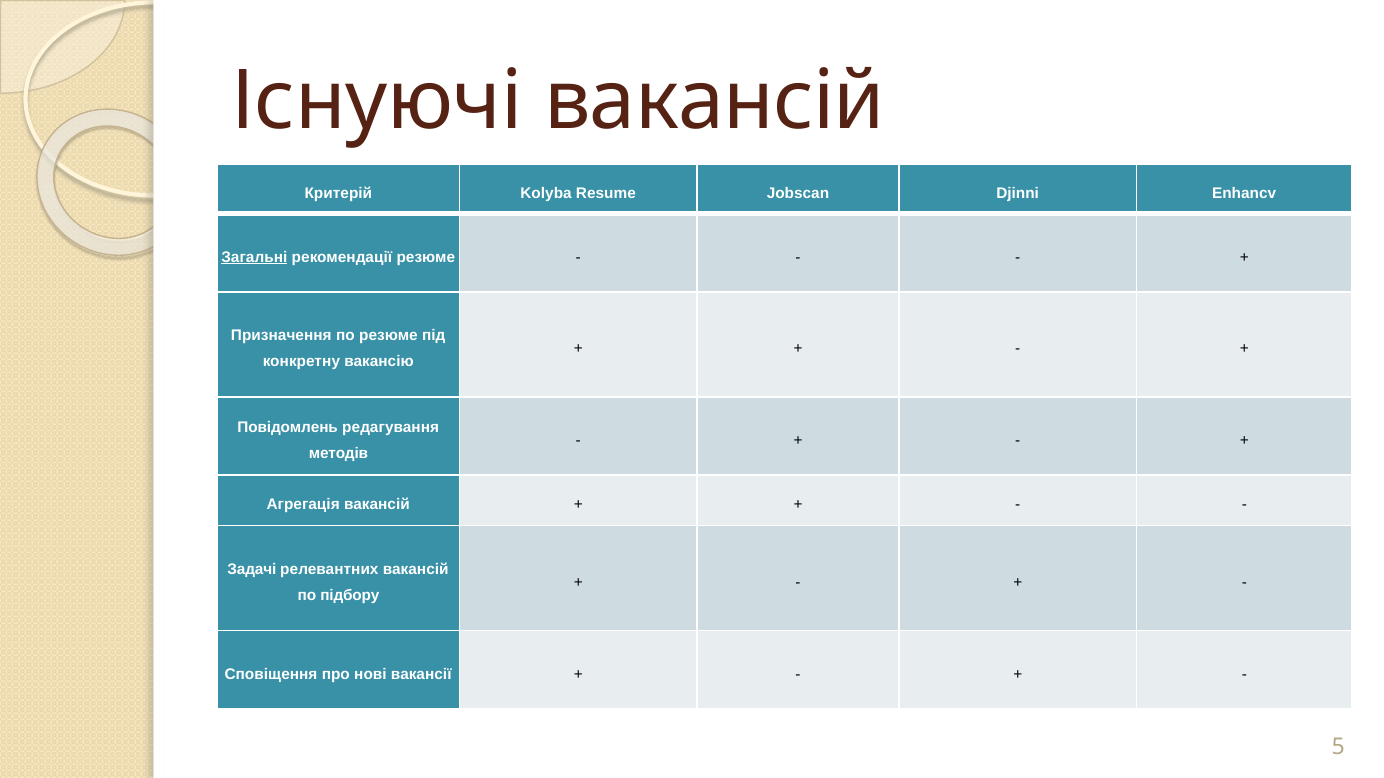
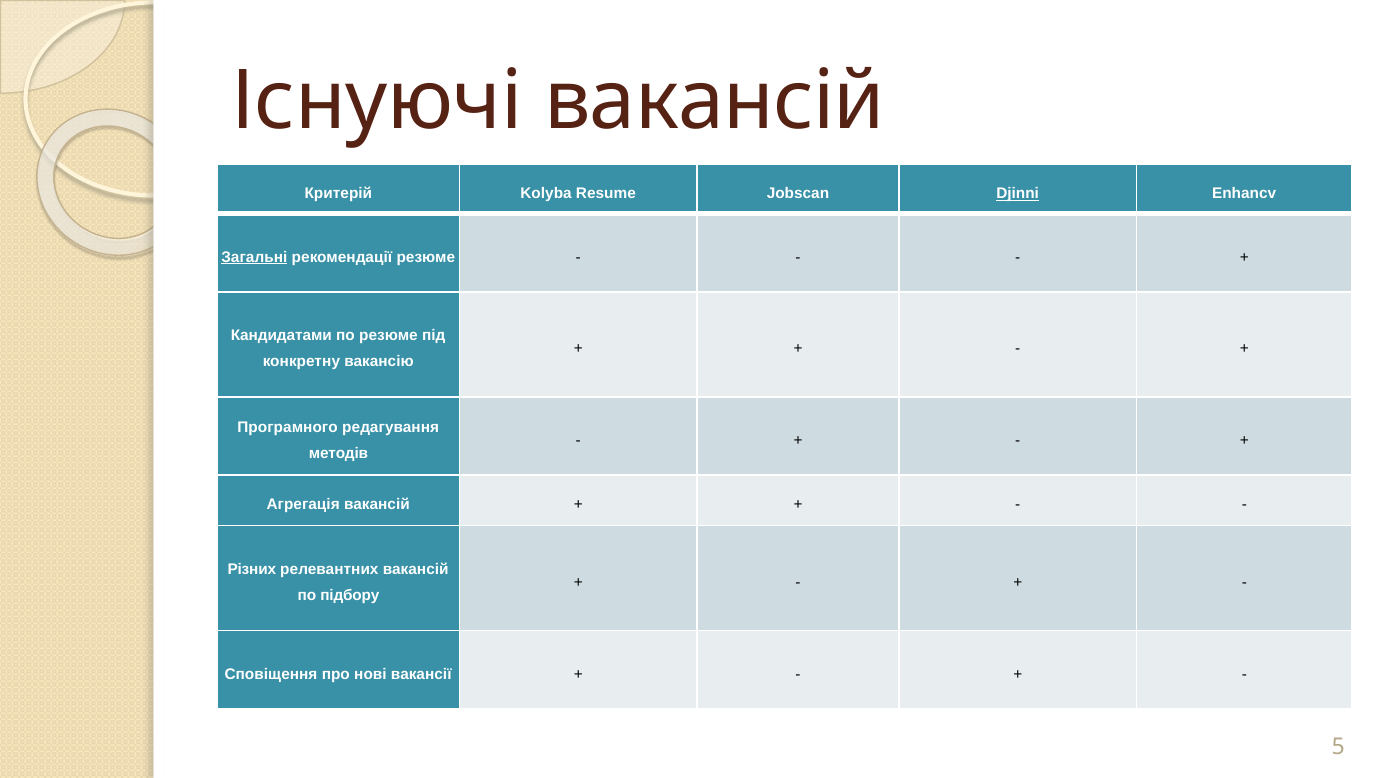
Djinni underline: none -> present (1018, 194)
Призначення: Призначення -> Кандидатами (281, 336)
Повідомлень: Повідомлень -> Програмного (288, 428)
Задачі: Задачі -> Різних (252, 570)
